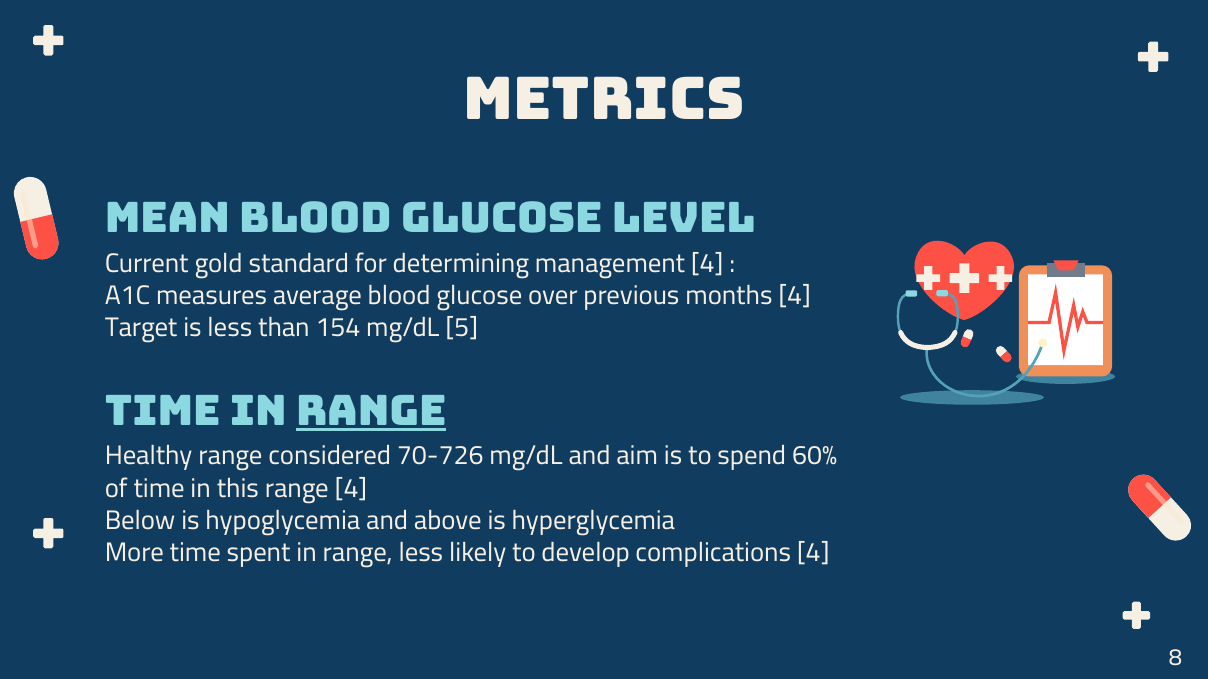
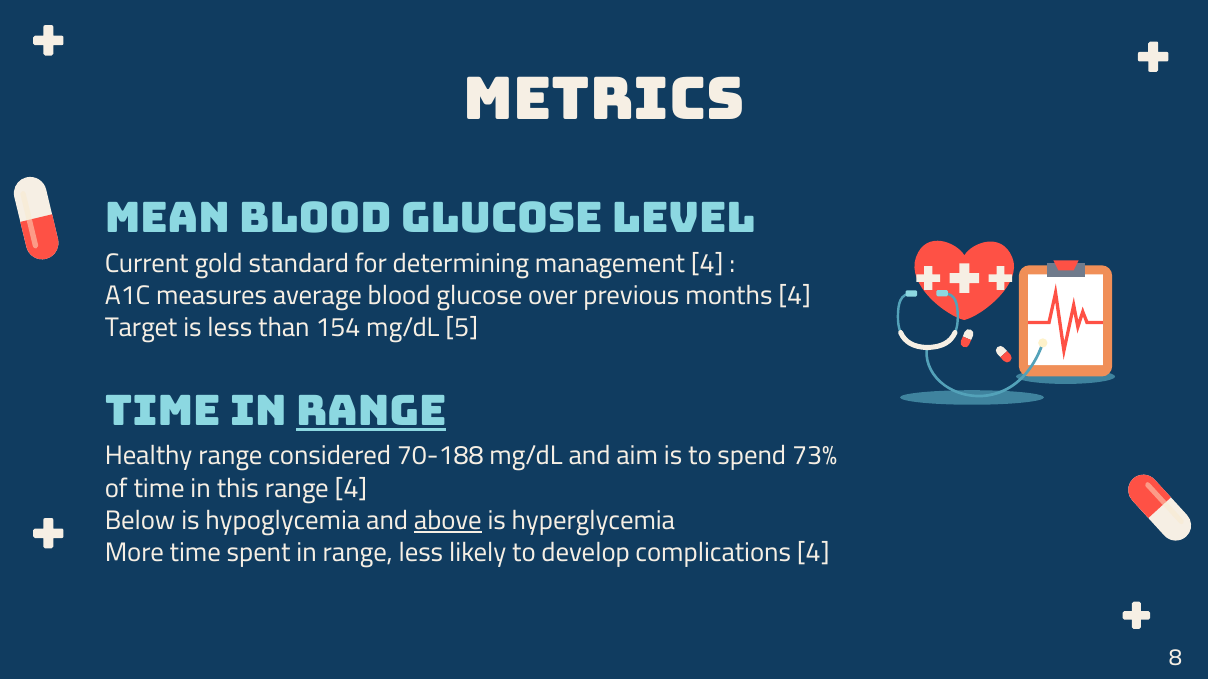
70-726: 70-726 -> 70-188 (440, 456)
60%: 60% -> 73% (815, 456)
above underline: none -> present (448, 521)
